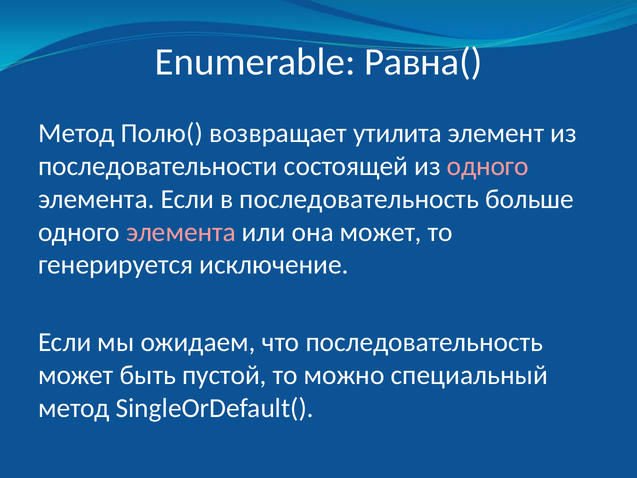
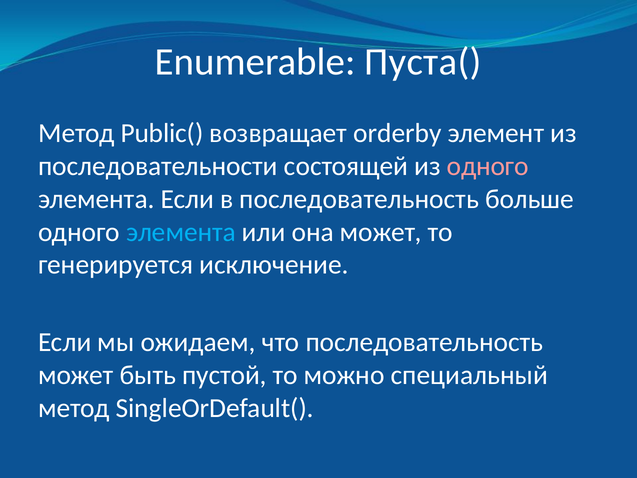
Равна(: Равна( -> Пуста( (423, 62)
Полю(: Полю( -> Public( (162, 133)
утилита: утилита -> orderby (397, 133)
элемента colour: pink -> light blue (181, 232)
